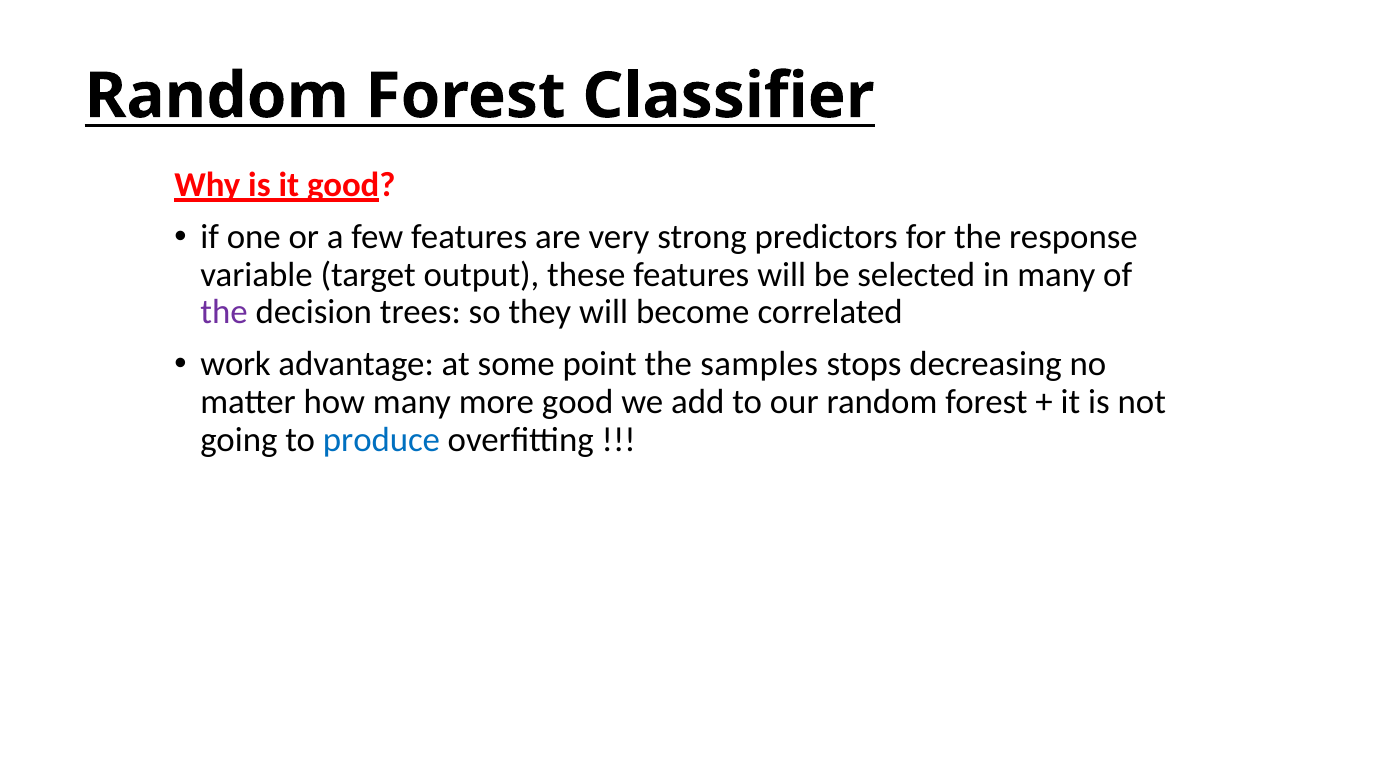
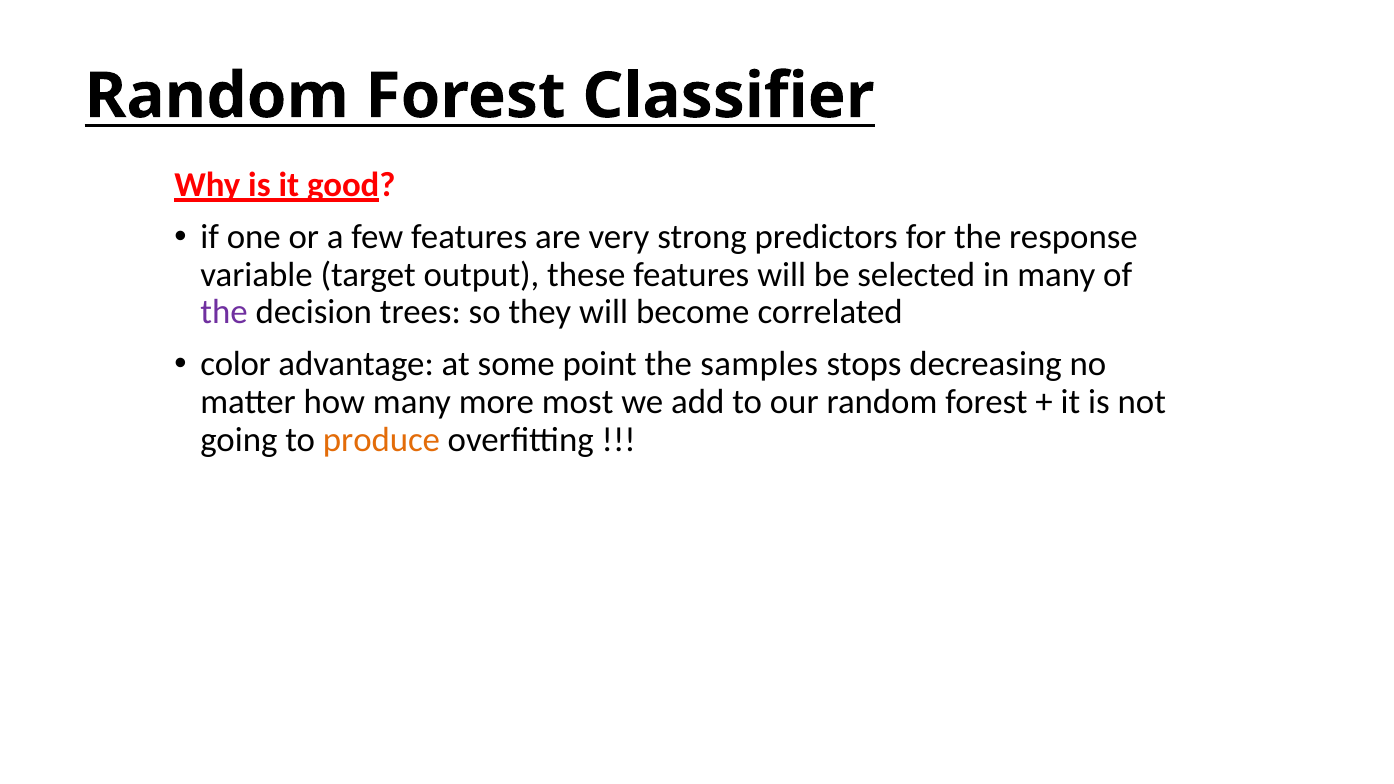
work: work -> color (236, 364)
more good: good -> most (578, 402)
produce colour: blue -> orange (381, 440)
